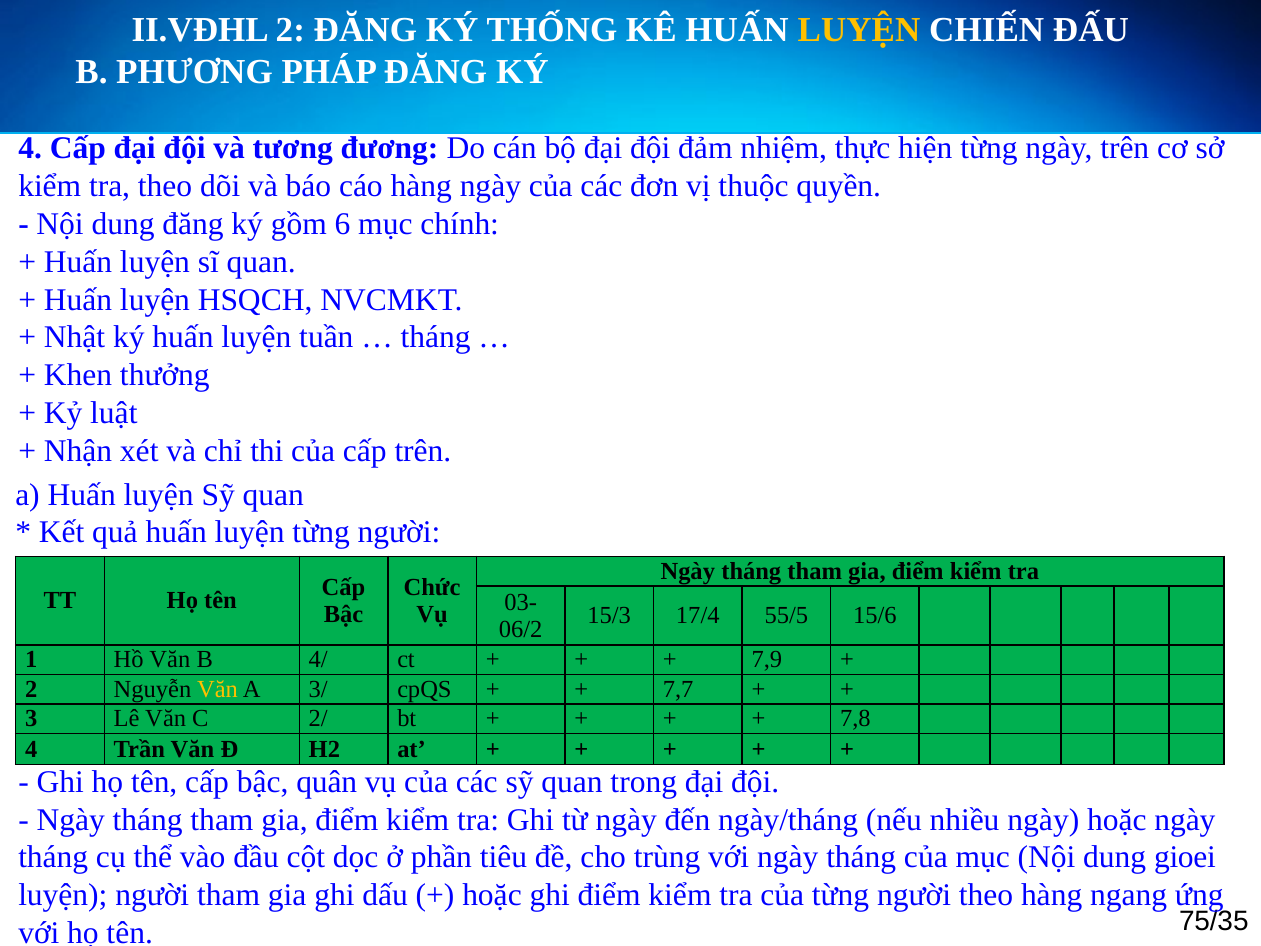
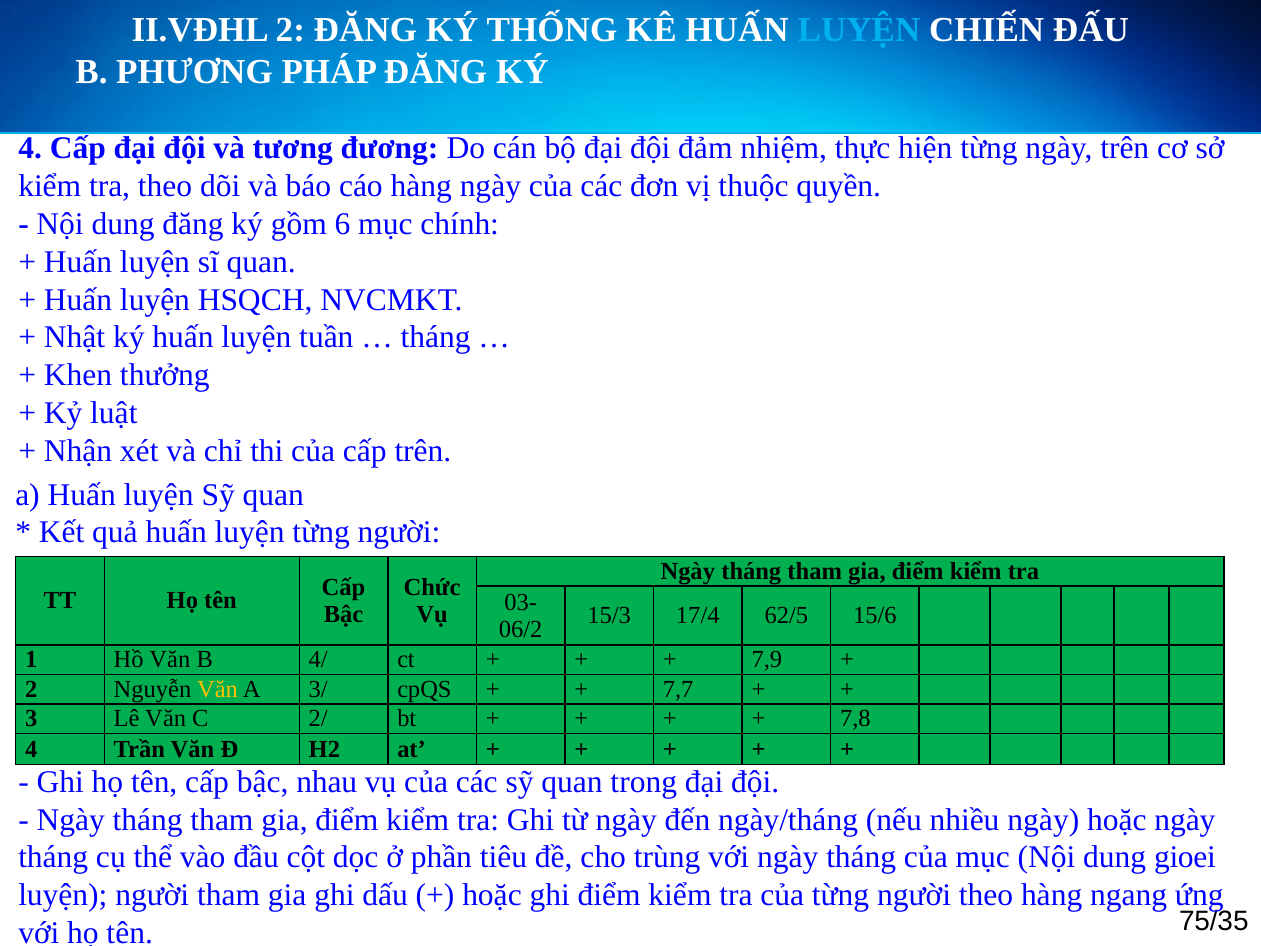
LUYỆN colour: yellow -> light blue (859, 30)
55/5: 55/5 -> 62/5 (786, 615)
quân: quân -> nhau (327, 782)
